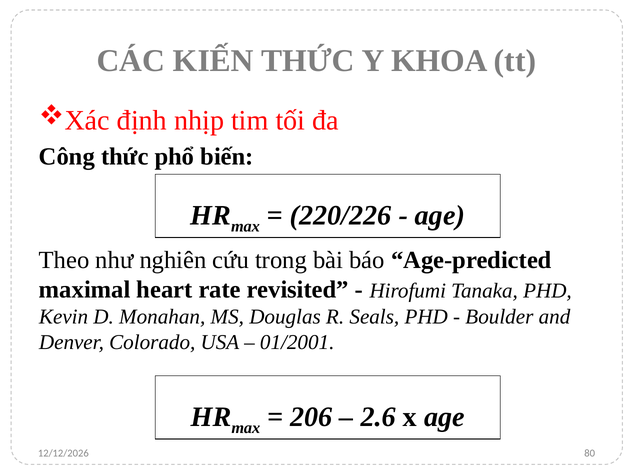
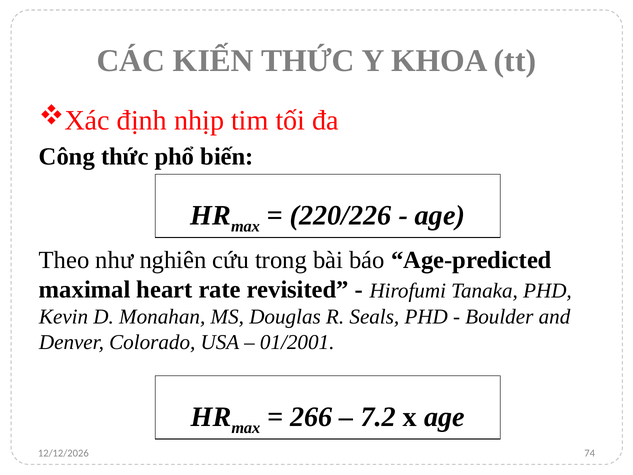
206: 206 -> 266 (311, 417)
2.6: 2.6 -> 7.2 (378, 417)
80: 80 -> 74 (590, 453)
